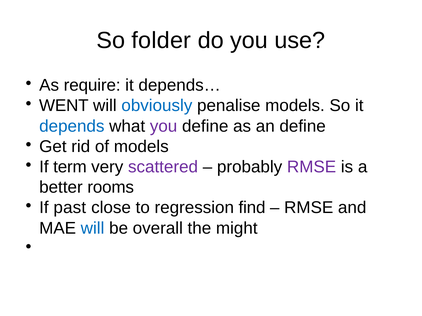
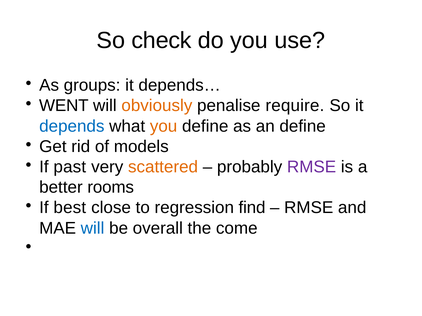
folder: folder -> check (162, 41)
require: require -> groups (92, 85)
obviously colour: blue -> orange (157, 106)
penalise models: models -> require (295, 106)
you colour: purple -> orange (164, 126)
term: term -> past (70, 167)
scattered colour: purple -> orange (163, 167)
past: past -> best (70, 208)
might: might -> come (237, 228)
